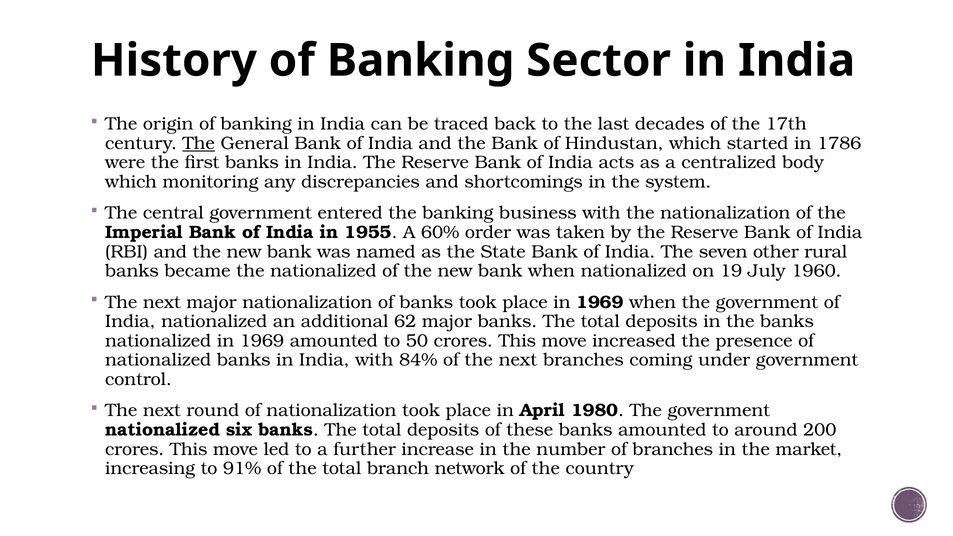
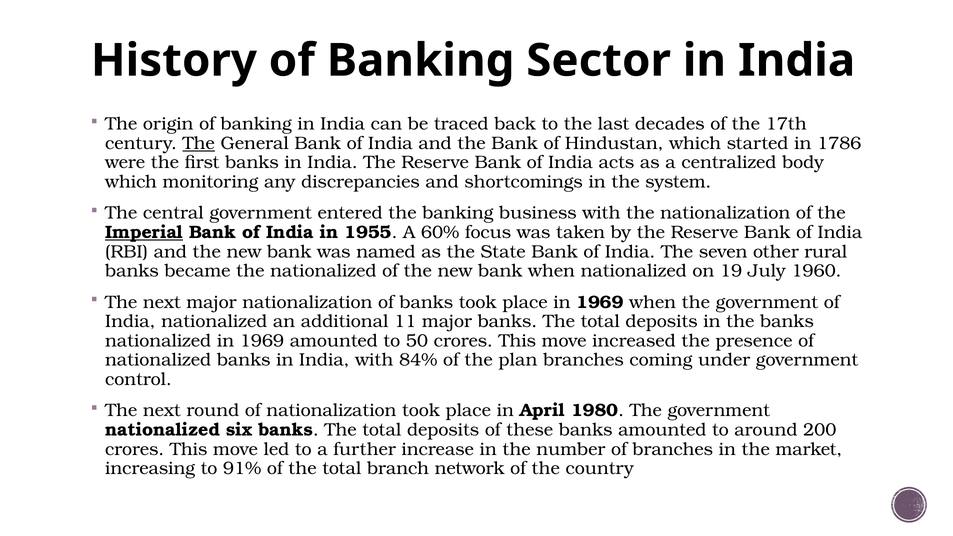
Imperial underline: none -> present (144, 232)
order: order -> focus (488, 232)
62: 62 -> 11 (405, 322)
of the next: next -> plan (518, 360)
